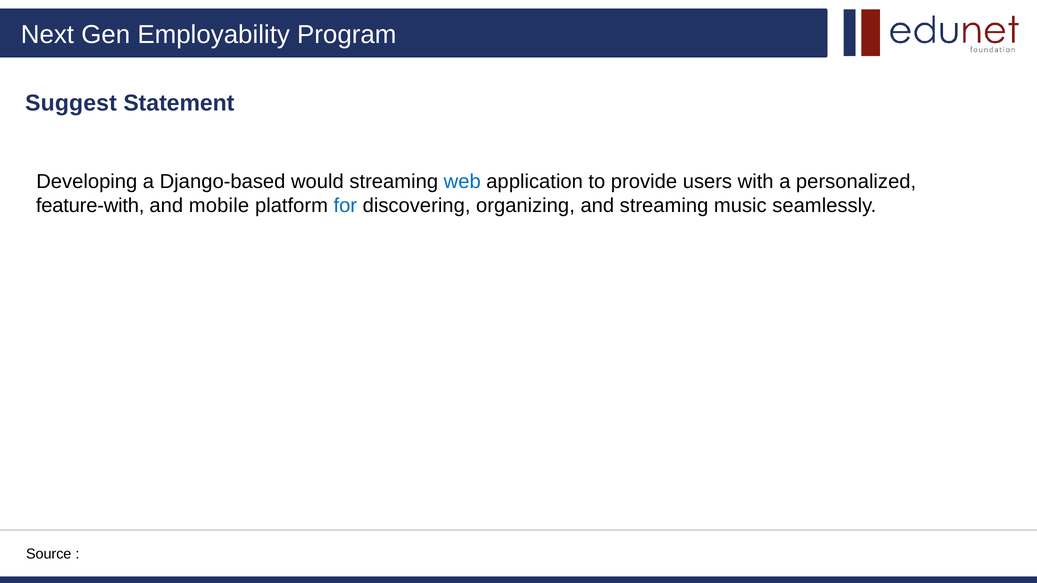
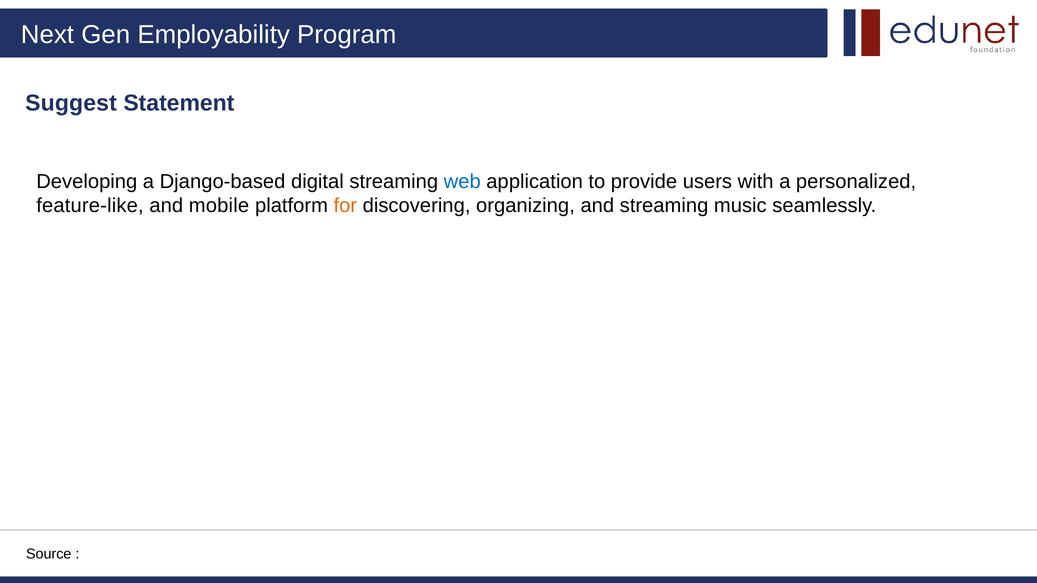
would: would -> digital (317, 182)
feature-with: feature-with -> feature-like (90, 206)
for colour: blue -> orange (345, 206)
